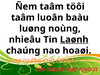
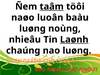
taâm underline: none -> present (52, 7)
taâm: taâm -> naøo (23, 18)
nao hoaøi: hoaøi -> luøng (77, 51)
